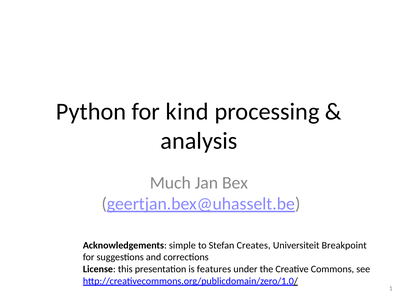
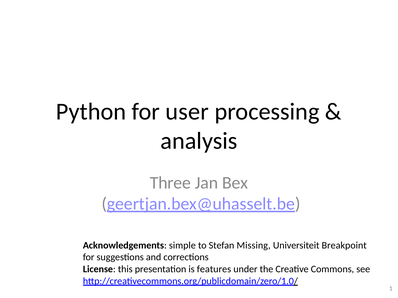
kind: kind -> user (187, 112)
Much: Much -> Three (170, 183)
Creates: Creates -> Missing (254, 246)
